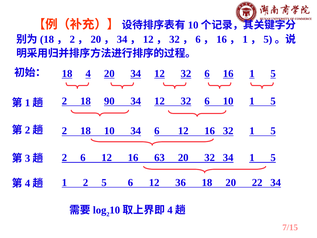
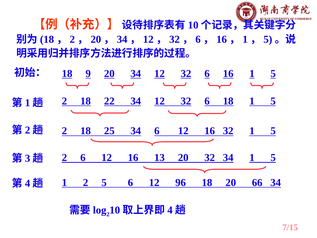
4: 4 -> 9 (88, 73)
90: 90 -> 22 (109, 101)
6 10: 10 -> 18 (228, 101)
18 10: 10 -> 25 (109, 131)
63: 63 -> 13 (159, 157)
36: 36 -> 96 (181, 182)
22: 22 -> 66 (257, 182)
